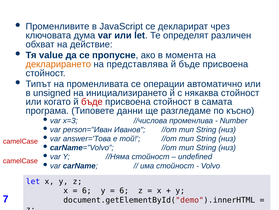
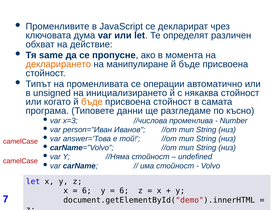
value: value -> same (51, 55)
представлява: представлява -> манипулиране (137, 64)
бъде colour: red -> orange (92, 102)
